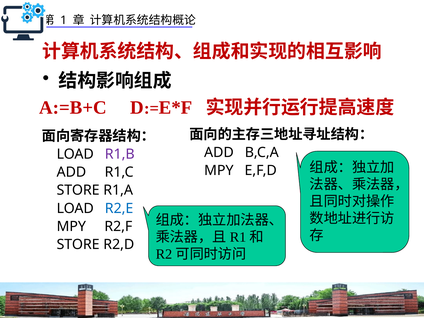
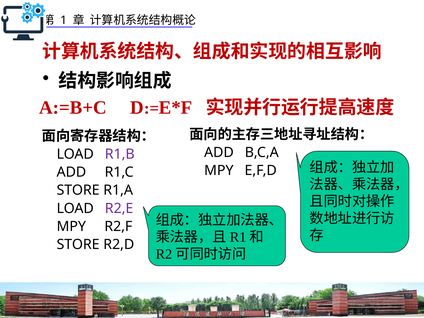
R2,E colour: blue -> purple (119, 208)
